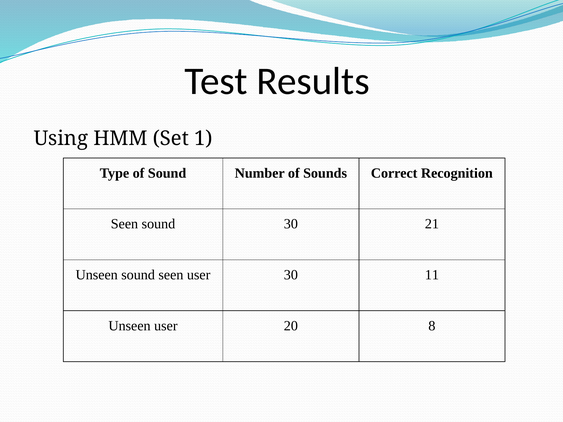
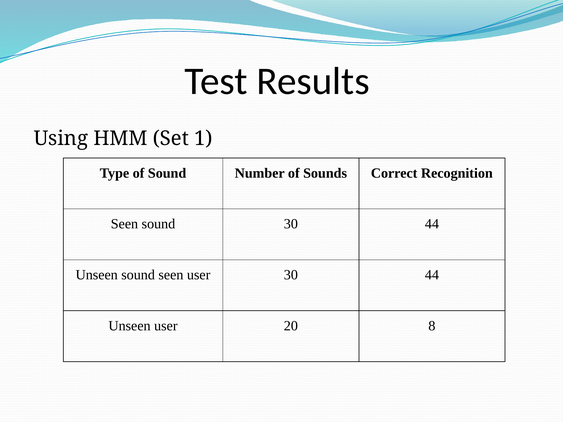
sound 30 21: 21 -> 44 (432, 224)
user 30 11: 11 -> 44 (432, 275)
